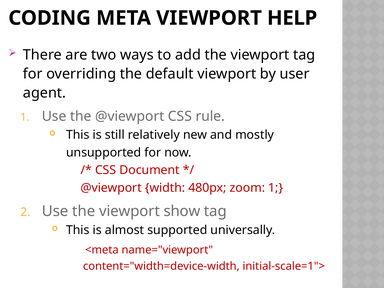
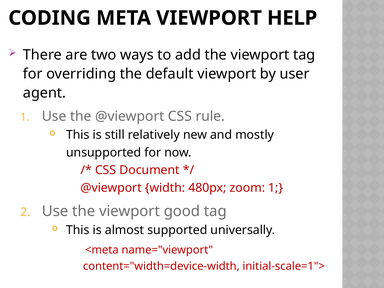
show: show -> good (182, 211)
